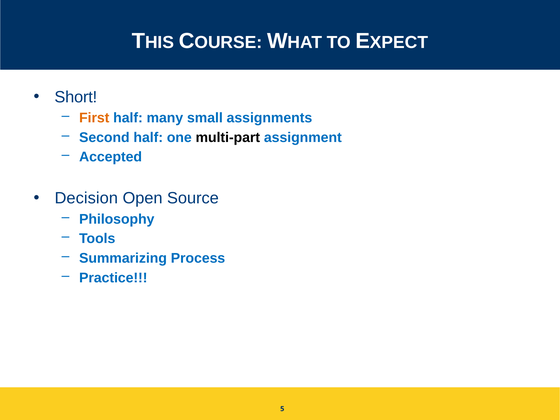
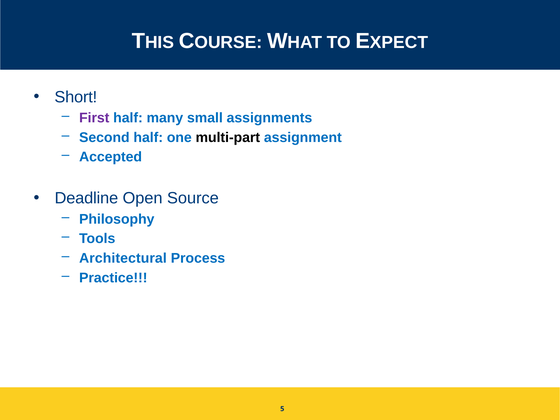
First colour: orange -> purple (94, 118)
Decision: Decision -> Deadline (86, 198)
Summarizing: Summarizing -> Architectural (123, 258)
